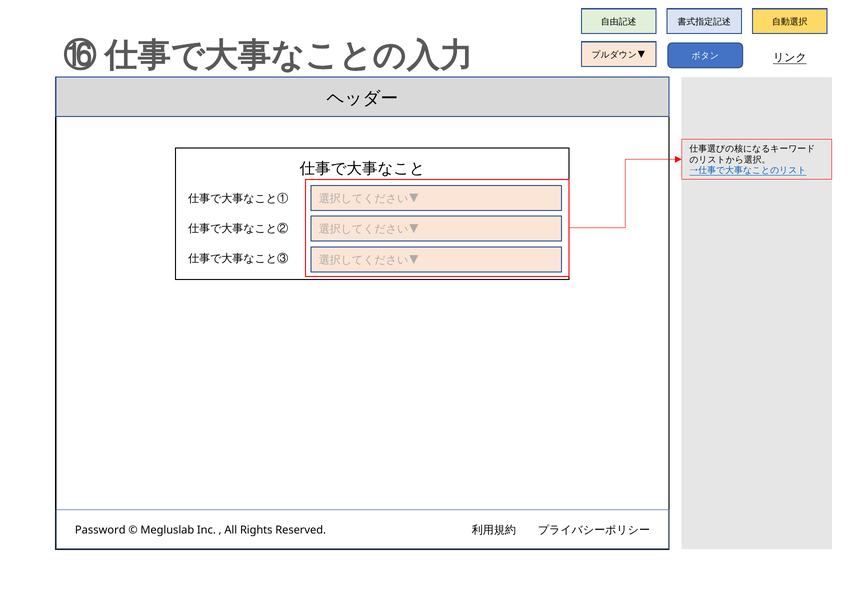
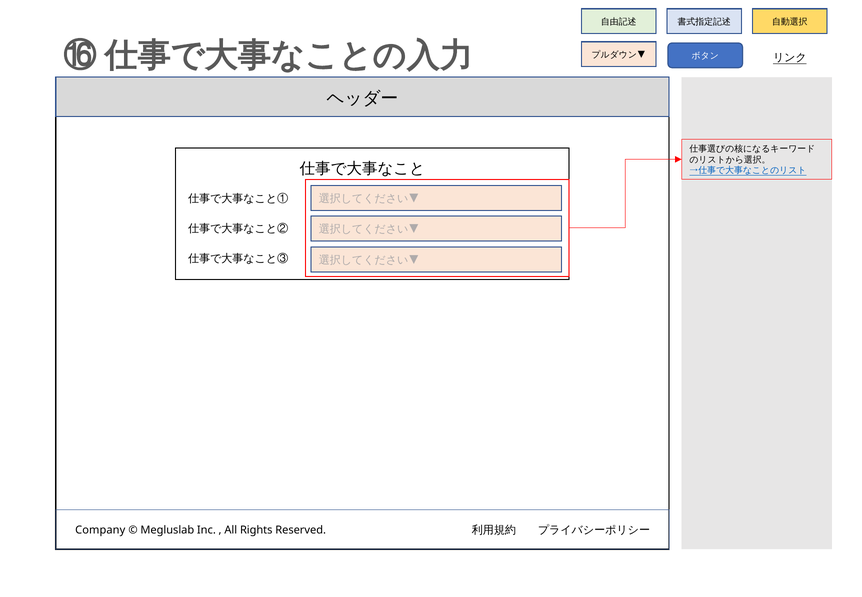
Password: Password -> Company (100, 530)
